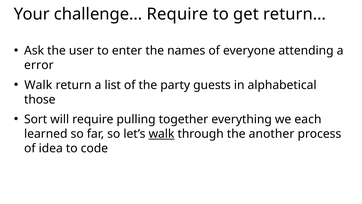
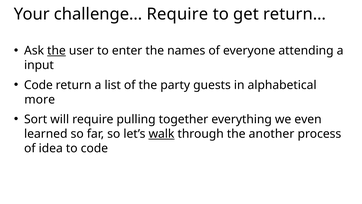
the underline: none -> present (56, 51)
error: error -> input (39, 65)
Walk: Walk -> Code (38, 85)
those: those -> more (40, 99)
each: each -> even (308, 119)
